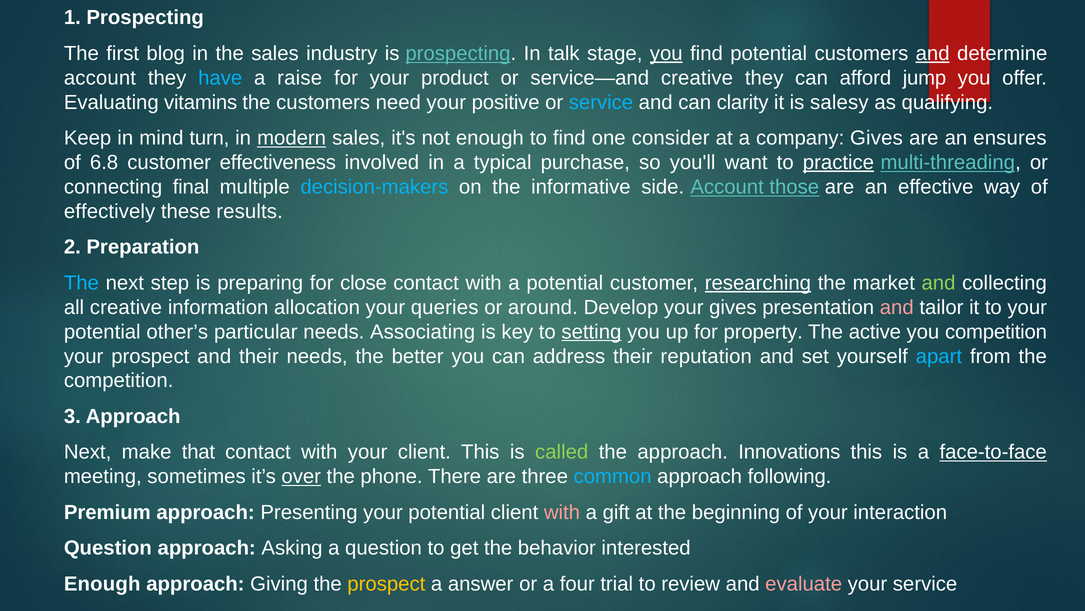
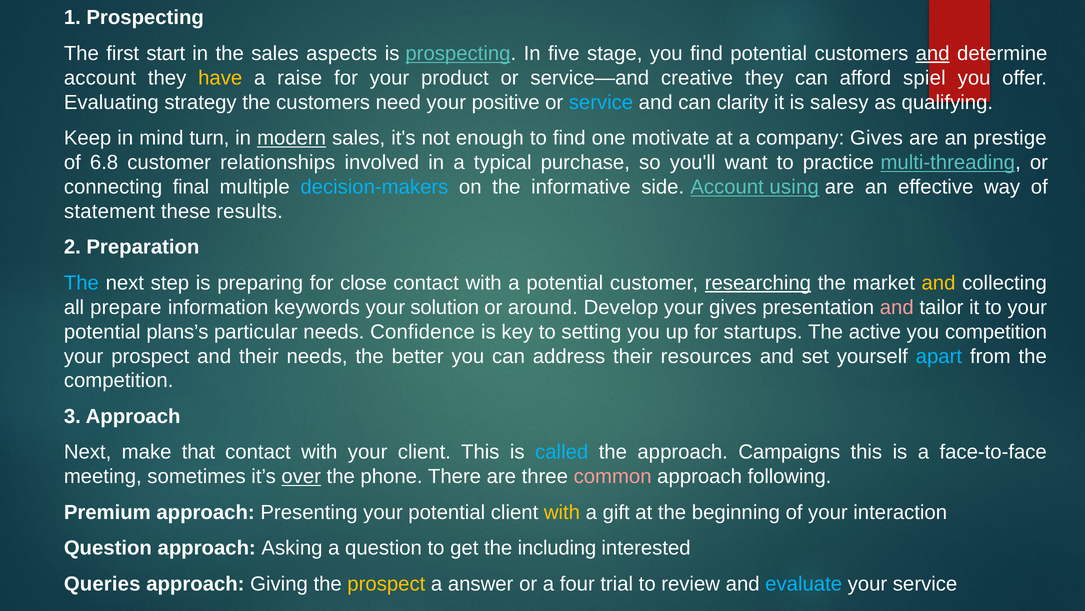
blog: blog -> start (166, 53)
industry: industry -> aspects (342, 53)
talk: talk -> five (564, 53)
you underline: present -> none (666, 53)
have colour: light blue -> yellow (220, 78)
jump: jump -> spiel (924, 78)
vitamins: vitamins -> strategy (201, 102)
consider: consider -> motivate (671, 138)
ensures: ensures -> prestige (1010, 138)
effectiveness: effectiveness -> relationships (278, 162)
practice underline: present -> none (838, 162)
those: those -> using (794, 187)
effectively: effectively -> statement (110, 211)
and colour: light green -> yellow (938, 283)
all creative: creative -> prepare (126, 307)
allocation: allocation -> keywords (317, 307)
queries: queries -> solution (445, 307)
other’s: other’s -> plans’s (177, 331)
Associating: Associating -> Confidence (423, 331)
setting underline: present -> none (591, 331)
property: property -> startups (763, 331)
reputation: reputation -> resources (706, 356)
called colour: light green -> light blue (562, 452)
Innovations: Innovations -> Campaigns (789, 452)
face-to-face underline: present -> none (993, 452)
common colour: light blue -> pink (613, 476)
with colour: pink -> yellow (562, 512)
behavior: behavior -> including (557, 548)
Enough: Enough -> Queries (102, 583)
evaluate colour: pink -> light blue (804, 583)
